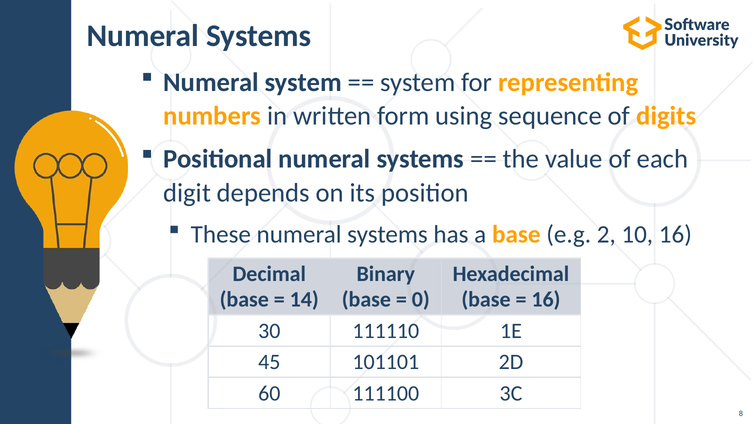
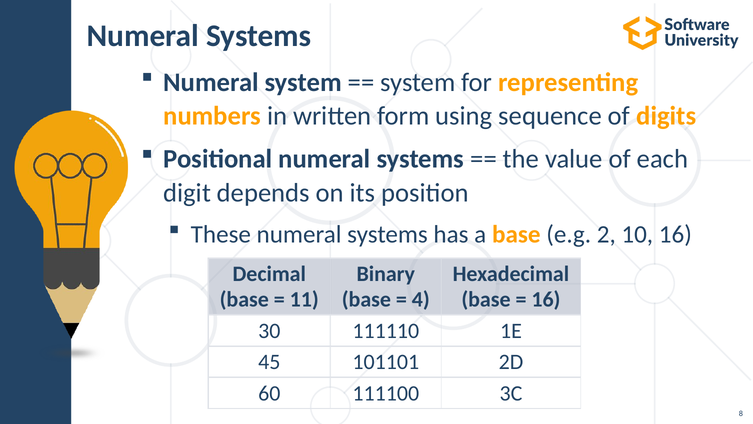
14: 14 -> 11 (304, 299)
0: 0 -> 4 (421, 299)
